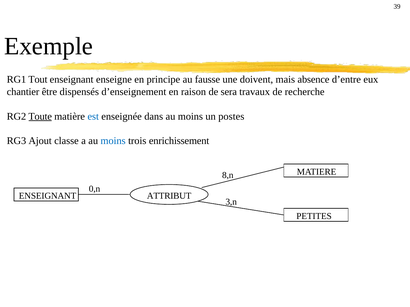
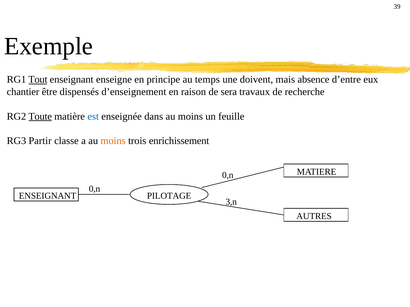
Tout underline: none -> present (38, 80)
fausse: fausse -> temps (207, 80)
postes: postes -> feuille (231, 117)
Ajout: Ajout -> Partir (40, 141)
moins colour: blue -> orange (113, 141)
8,n: 8,n -> 0,n (228, 176)
ATTRIBUT: ATTRIBUT -> PILOTAGE (169, 196)
PETITES: PETITES -> AUTRES (314, 217)
